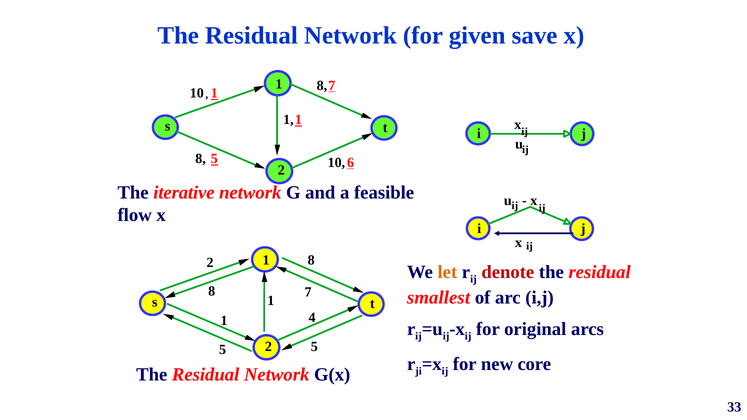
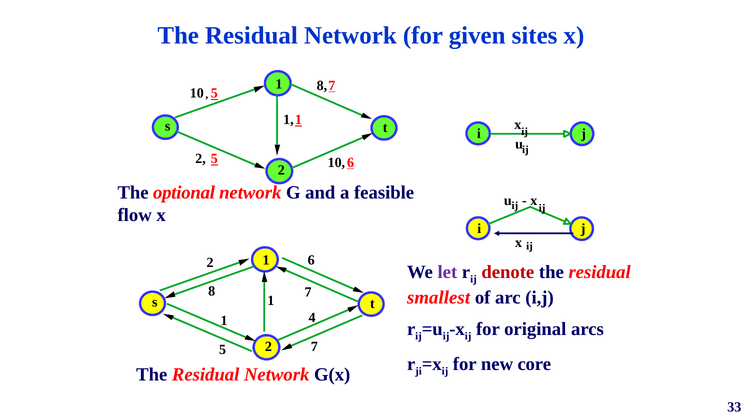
save: save -> sites (535, 35)
1: 1 -> 5 (214, 93)
8: 8 -> 2 (201, 159)
iterative: iterative -> optional (184, 193)
2 8: 8 -> 6 (311, 260)
let colour: orange -> purple (447, 272)
5 5: 5 -> 7 (314, 347)
